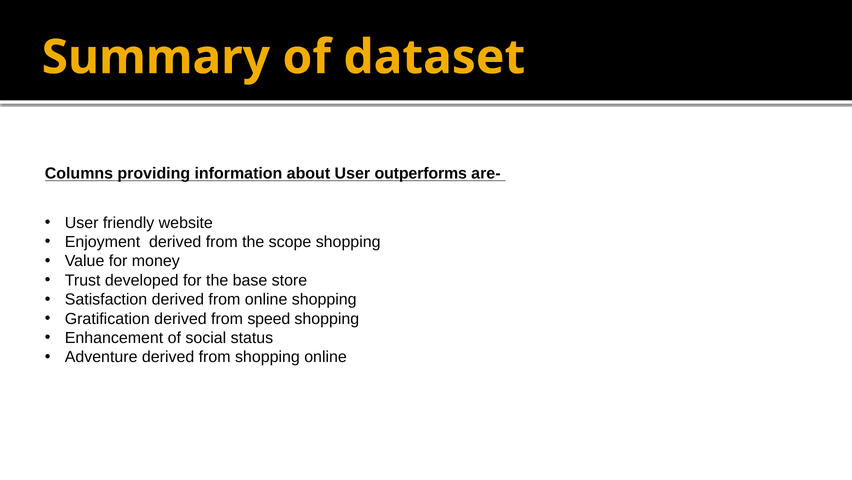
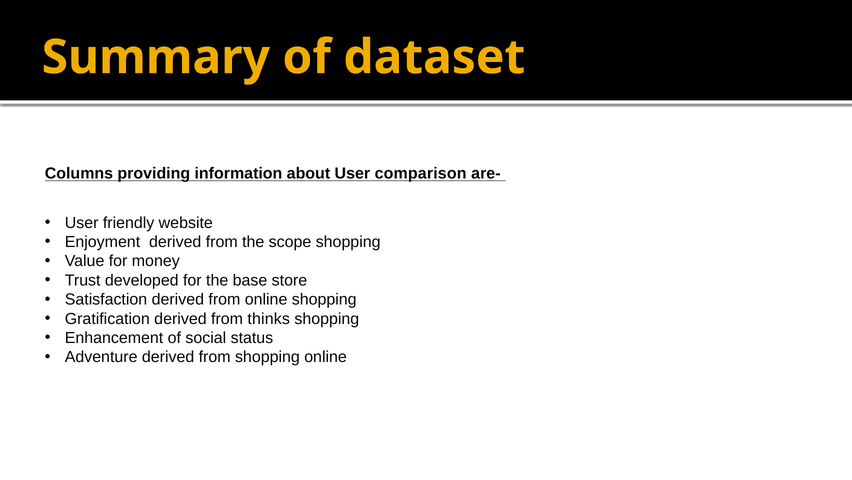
outperforms: outperforms -> comparison (421, 173)
speed: speed -> thinks (269, 318)
